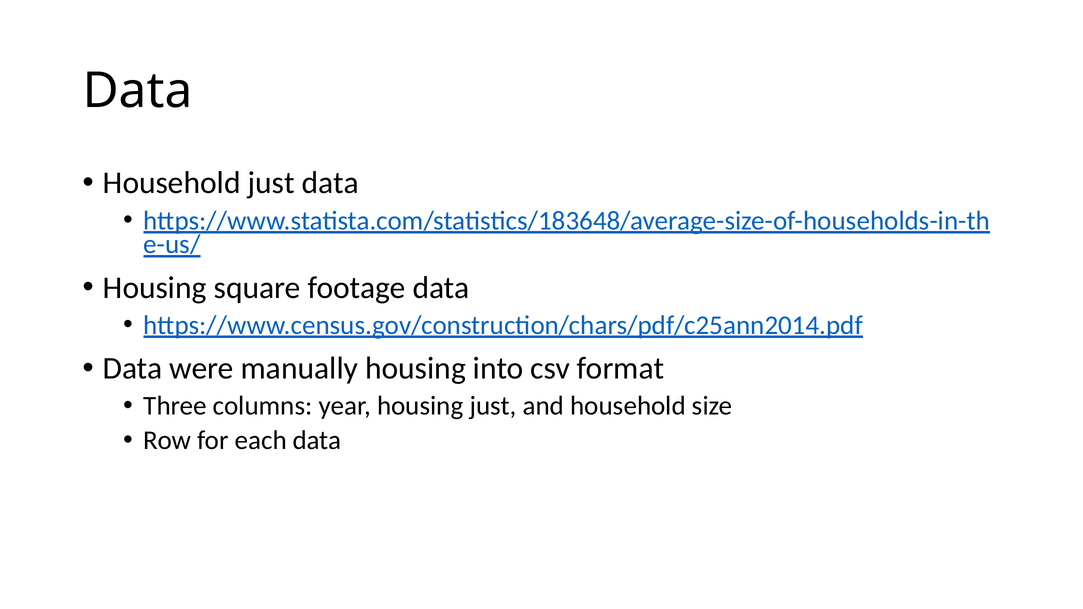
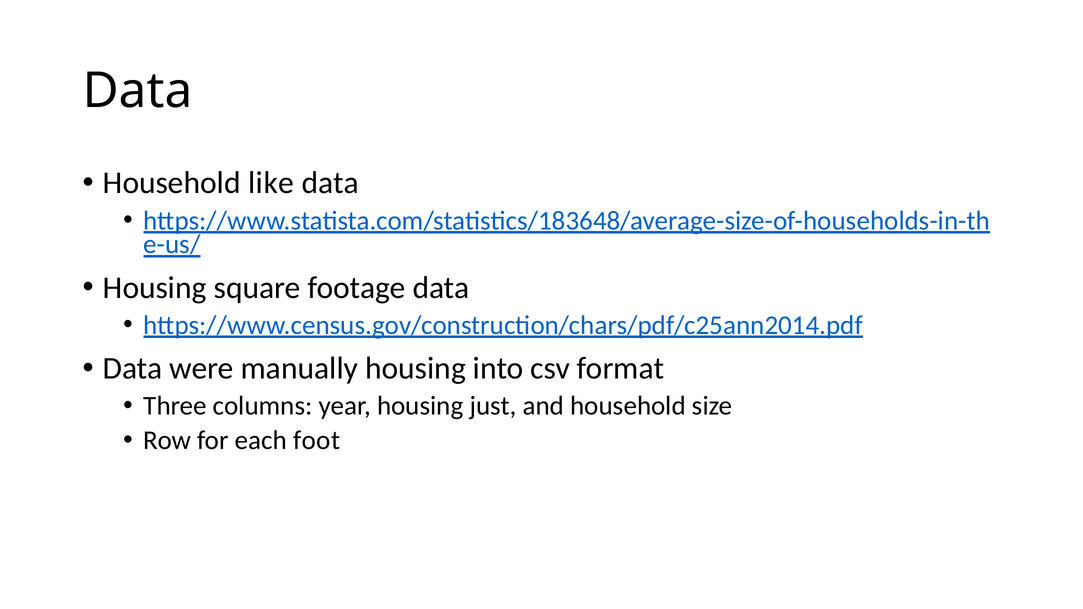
Household just: just -> like (271, 183)
each data: data -> foot (317, 441)
